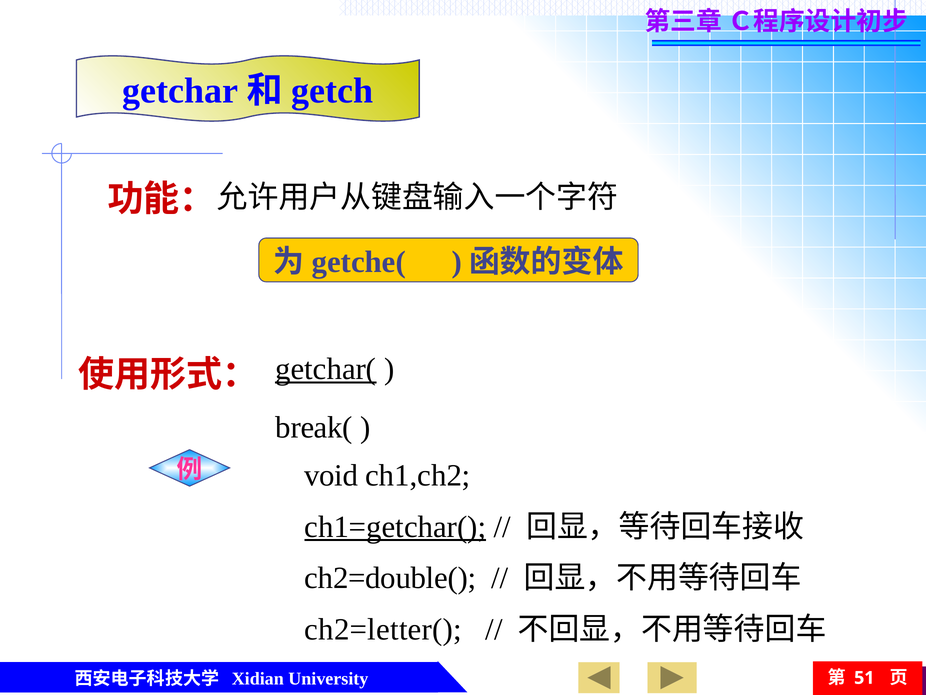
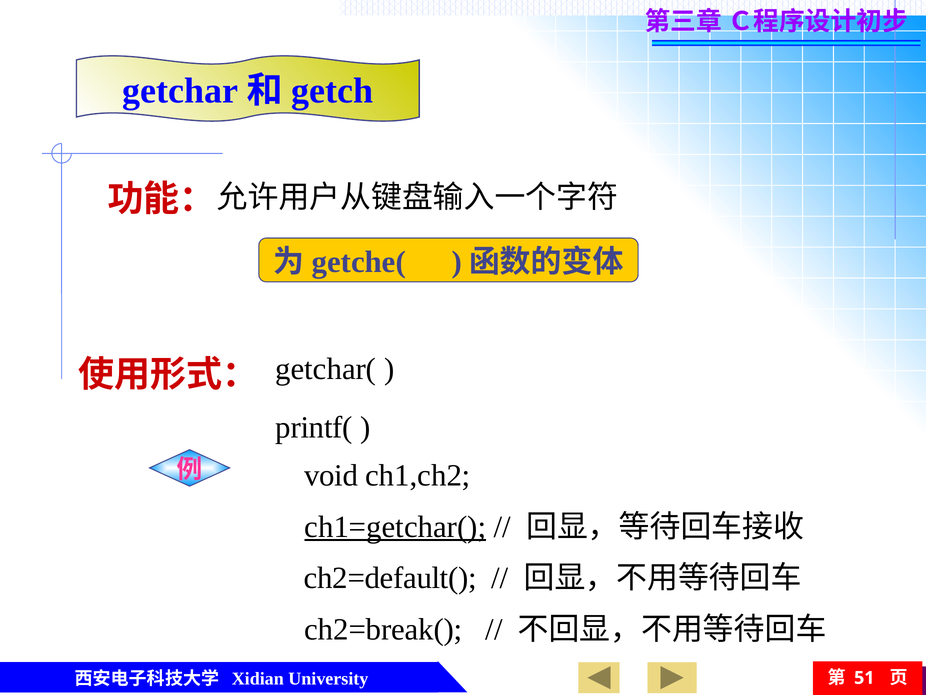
getchar( underline: present -> none (326, 369)
break(: break( -> printf( (314, 427)
ch2=double(: ch2=double( -> ch2=default( (390, 578)
ch2=letter(: ch2=letter( -> ch2=break( (383, 629)
